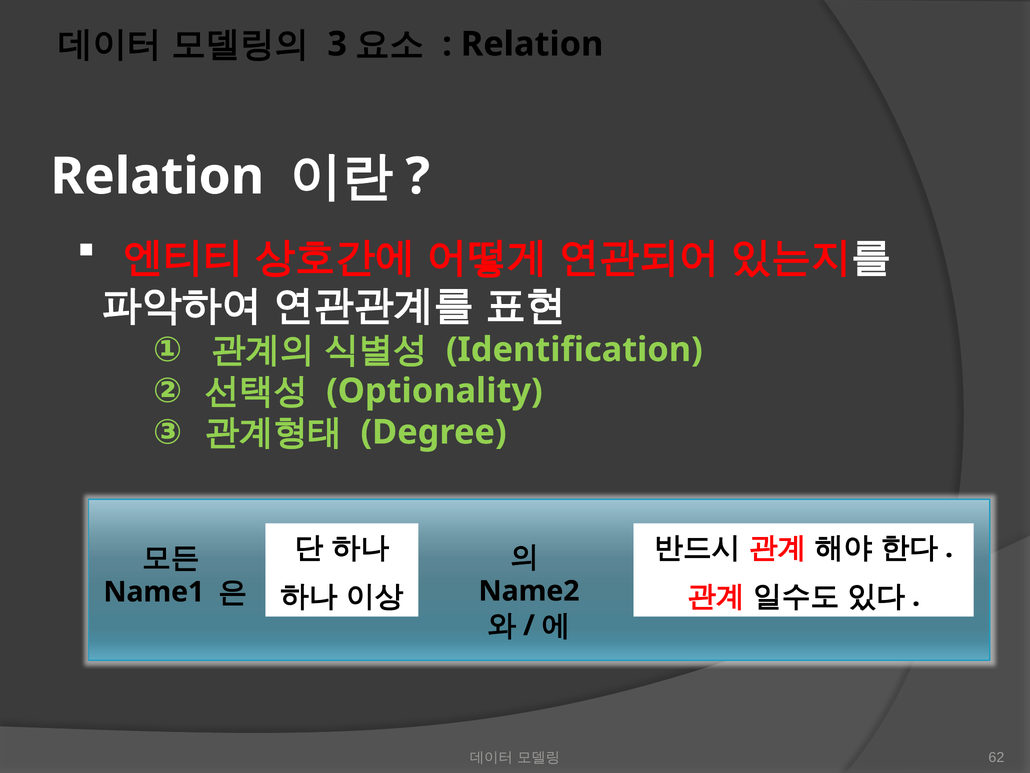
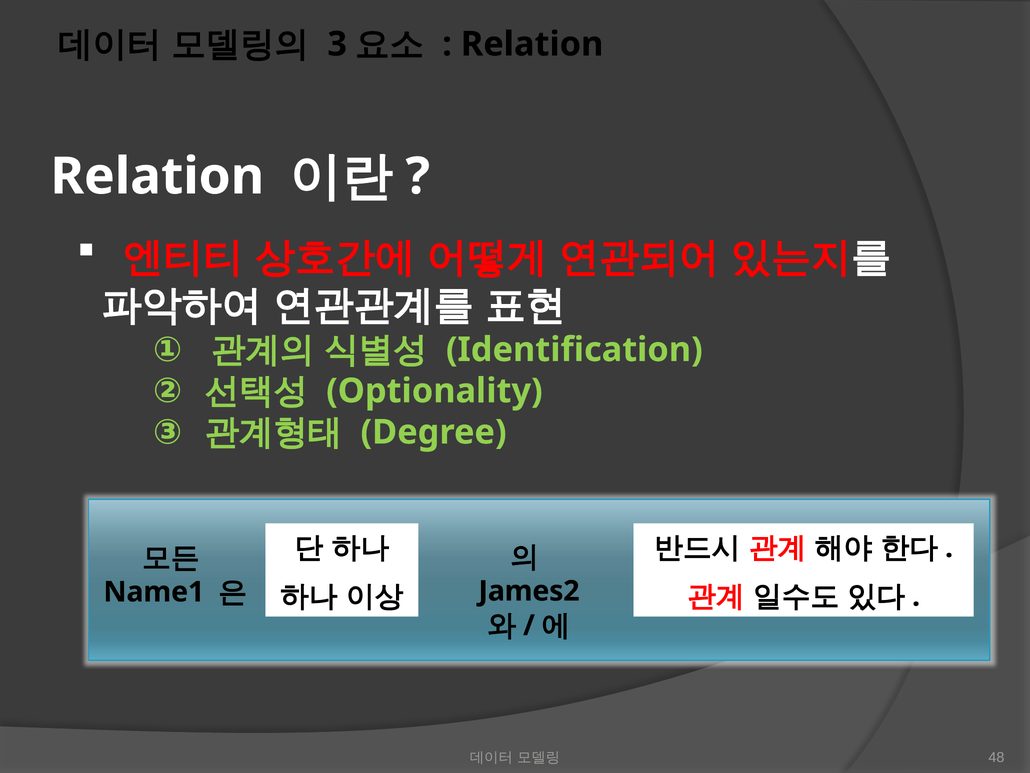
Name2: Name2 -> James2 (529, 591)
62: 62 -> 48 (996, 757)
